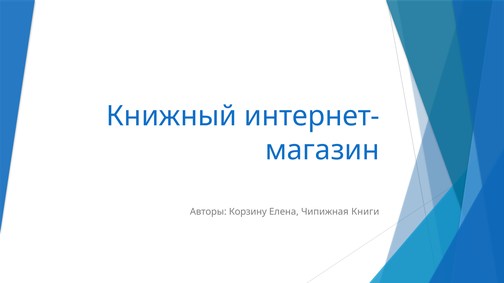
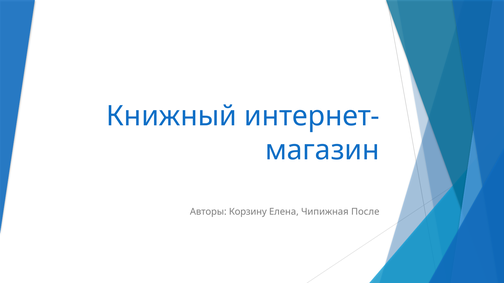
Книги: Книги -> После (365, 212)
